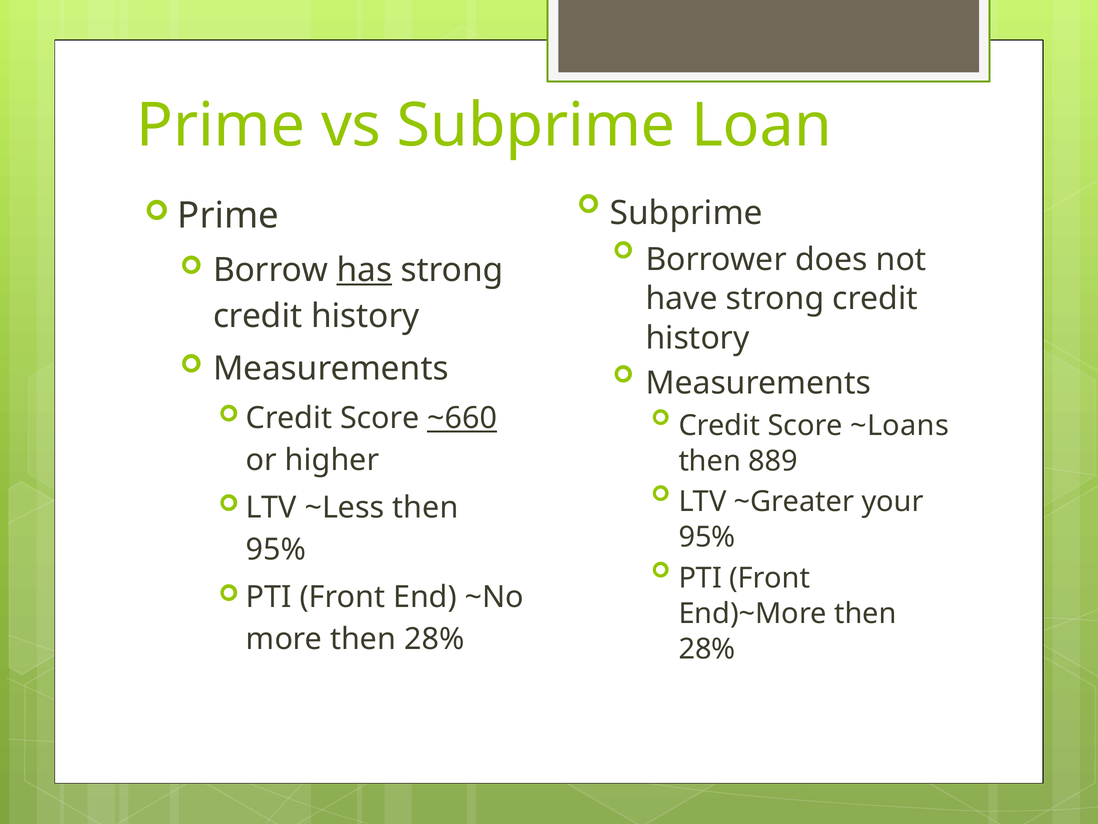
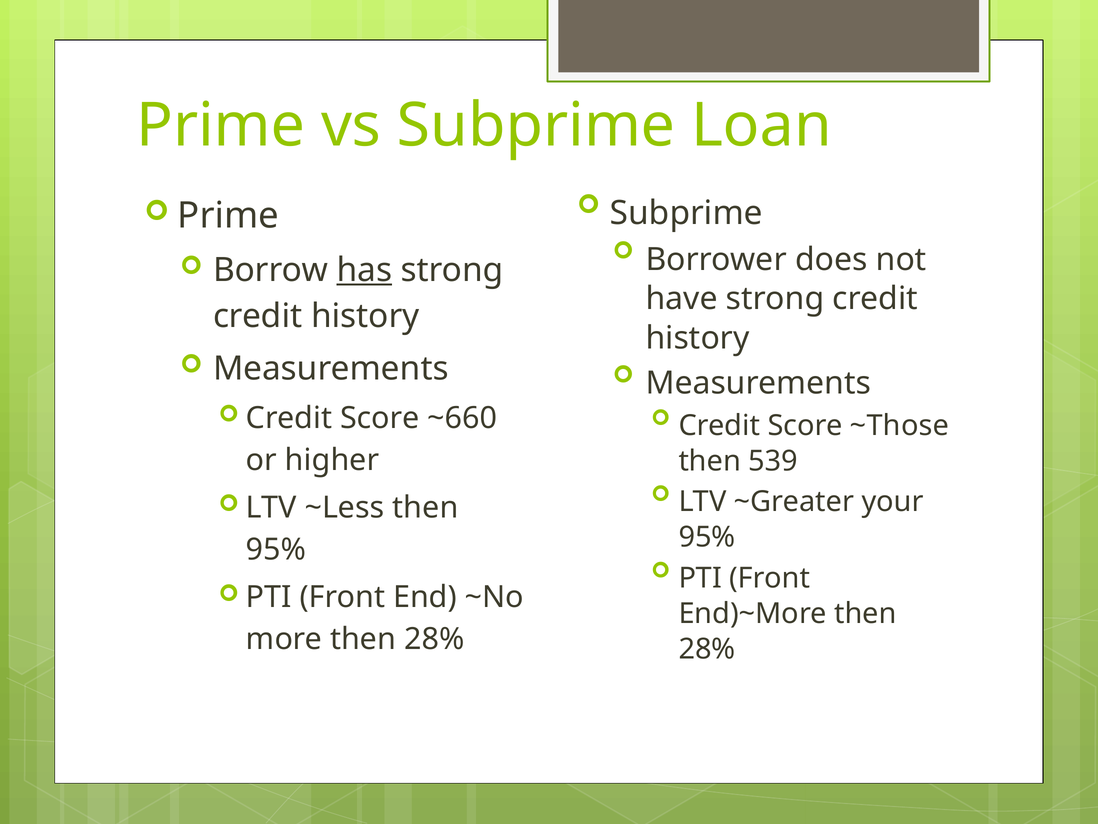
~660 underline: present -> none (462, 418)
~Loans: ~Loans -> ~Those (900, 425)
889: 889 -> 539 (773, 461)
